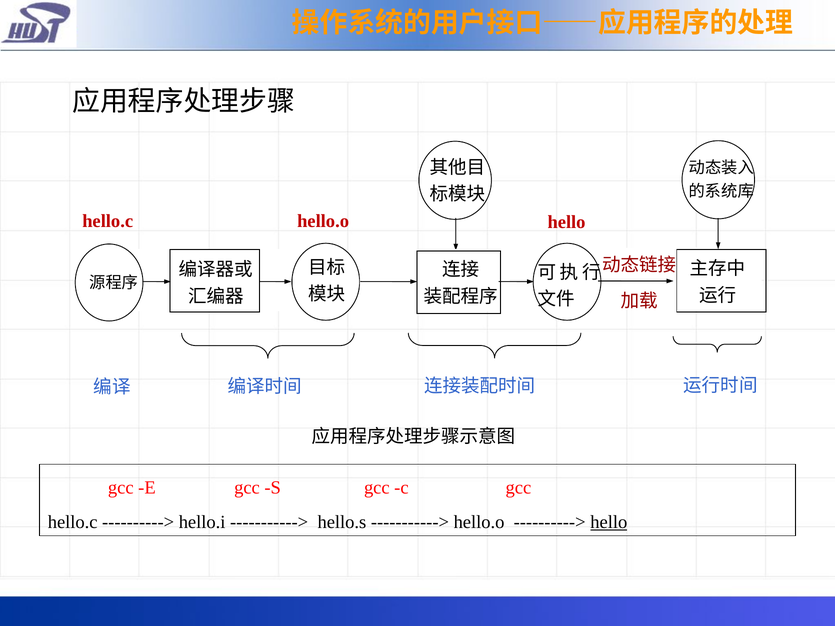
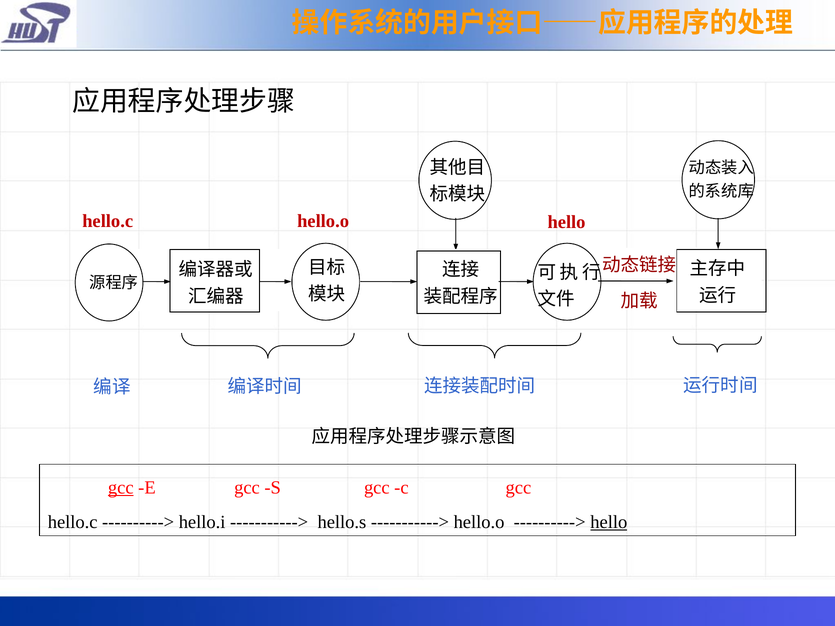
gcc underline: none -> present (121, 488)
